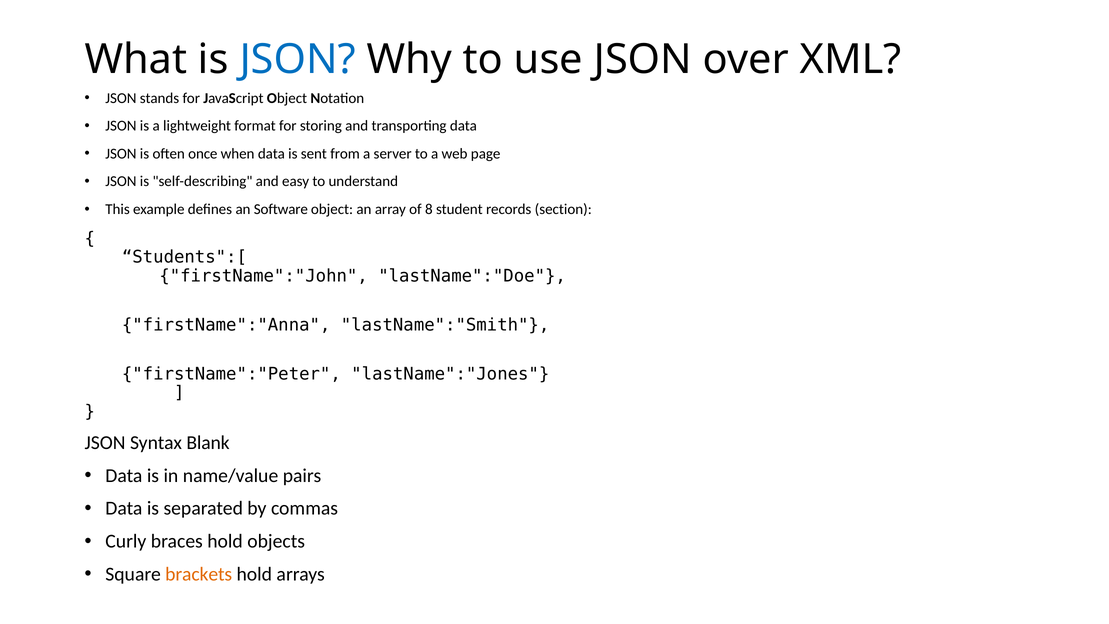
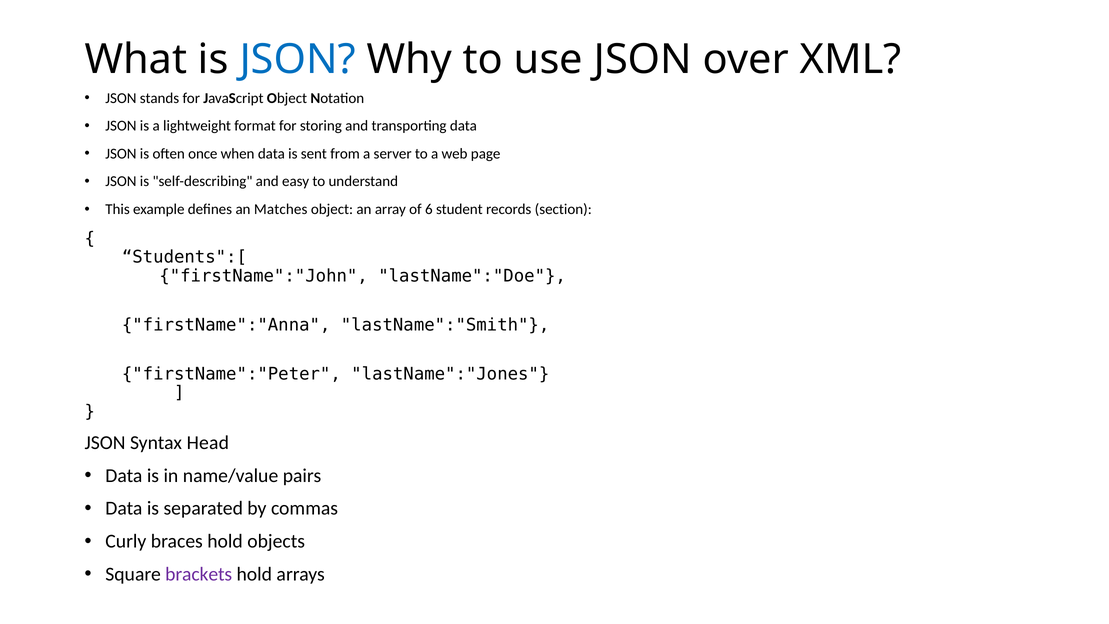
Software: Software -> Matches (281, 209)
8: 8 -> 6 (429, 209)
Blank: Blank -> Head (208, 443)
brackets colour: orange -> purple (199, 574)
